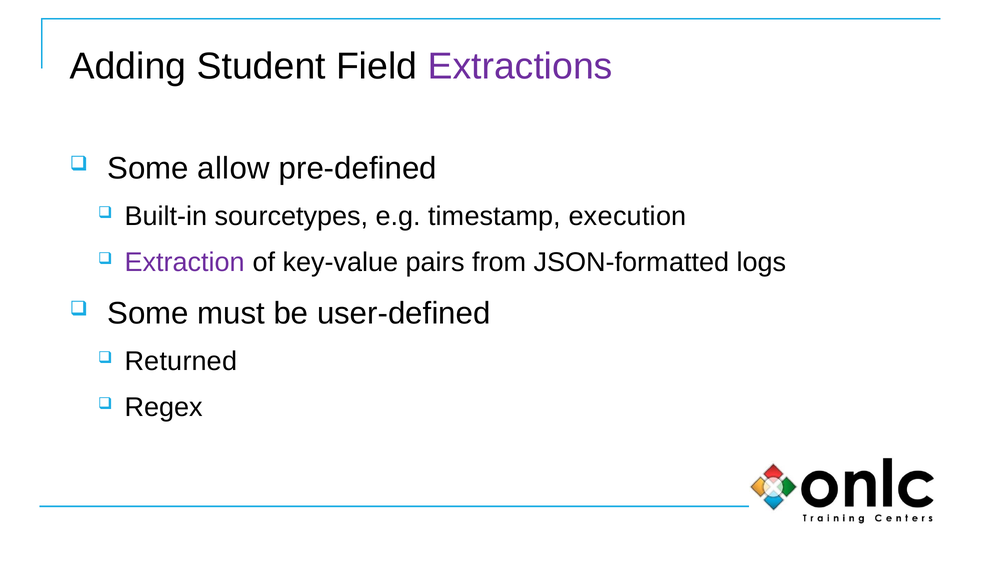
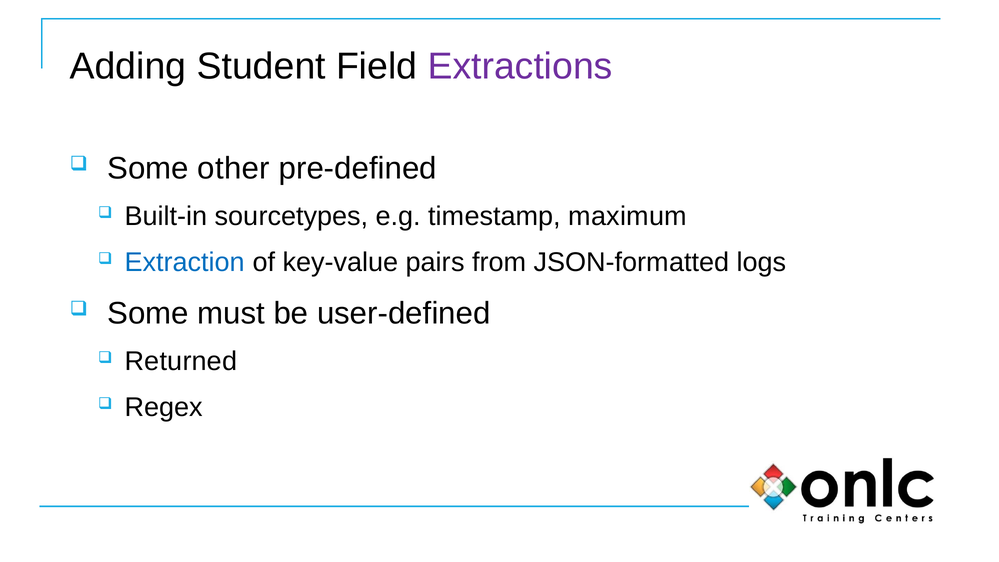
allow: allow -> other (234, 168)
execution: execution -> maximum (628, 216)
Extraction colour: purple -> blue (185, 262)
